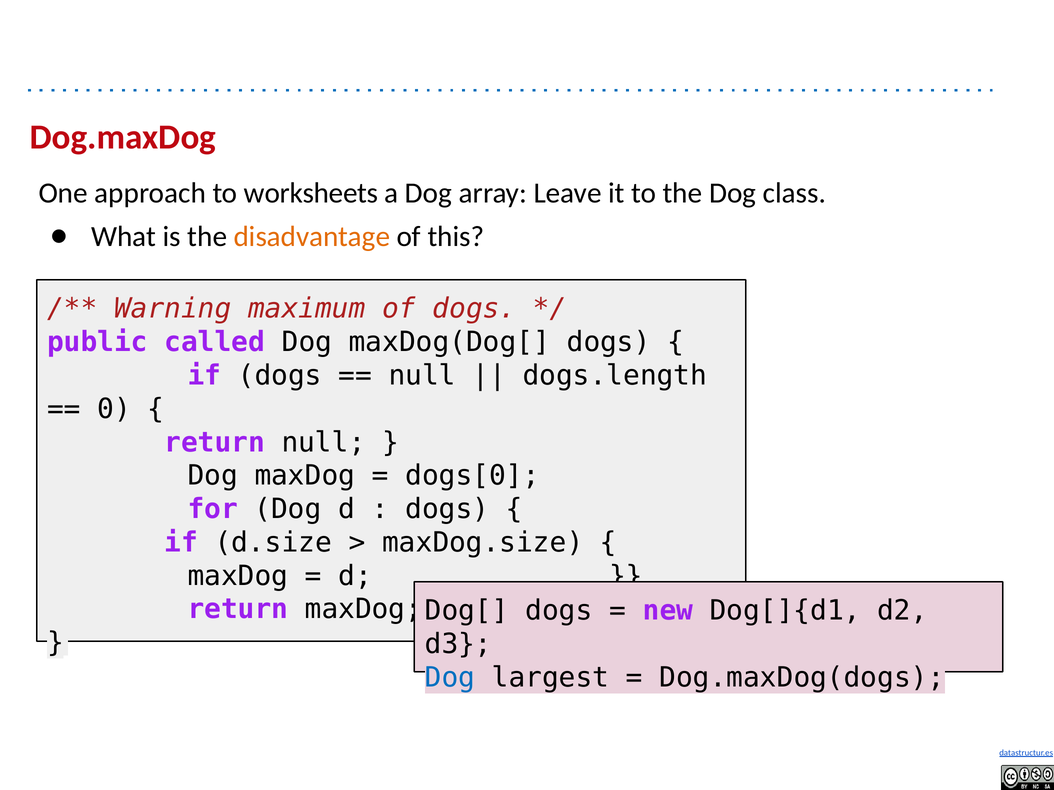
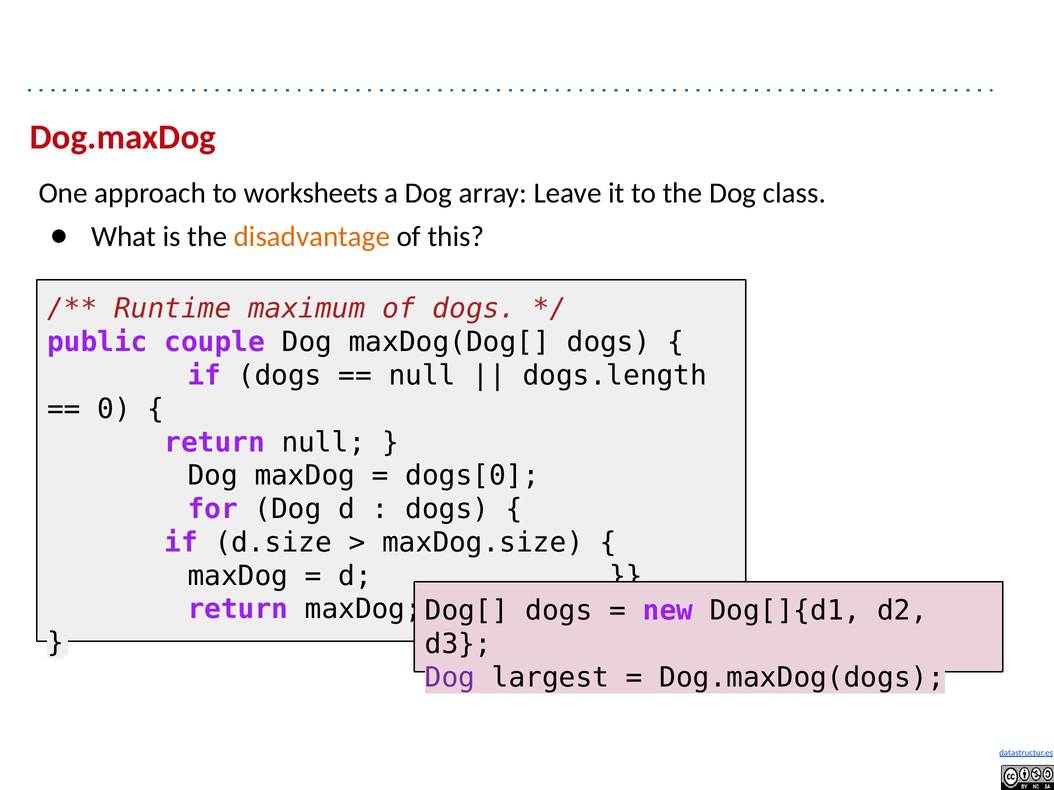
Warning: Warning -> Runtime (173, 309)
called: called -> couple (215, 342)
Dog colour: blue -> purple (450, 678)
